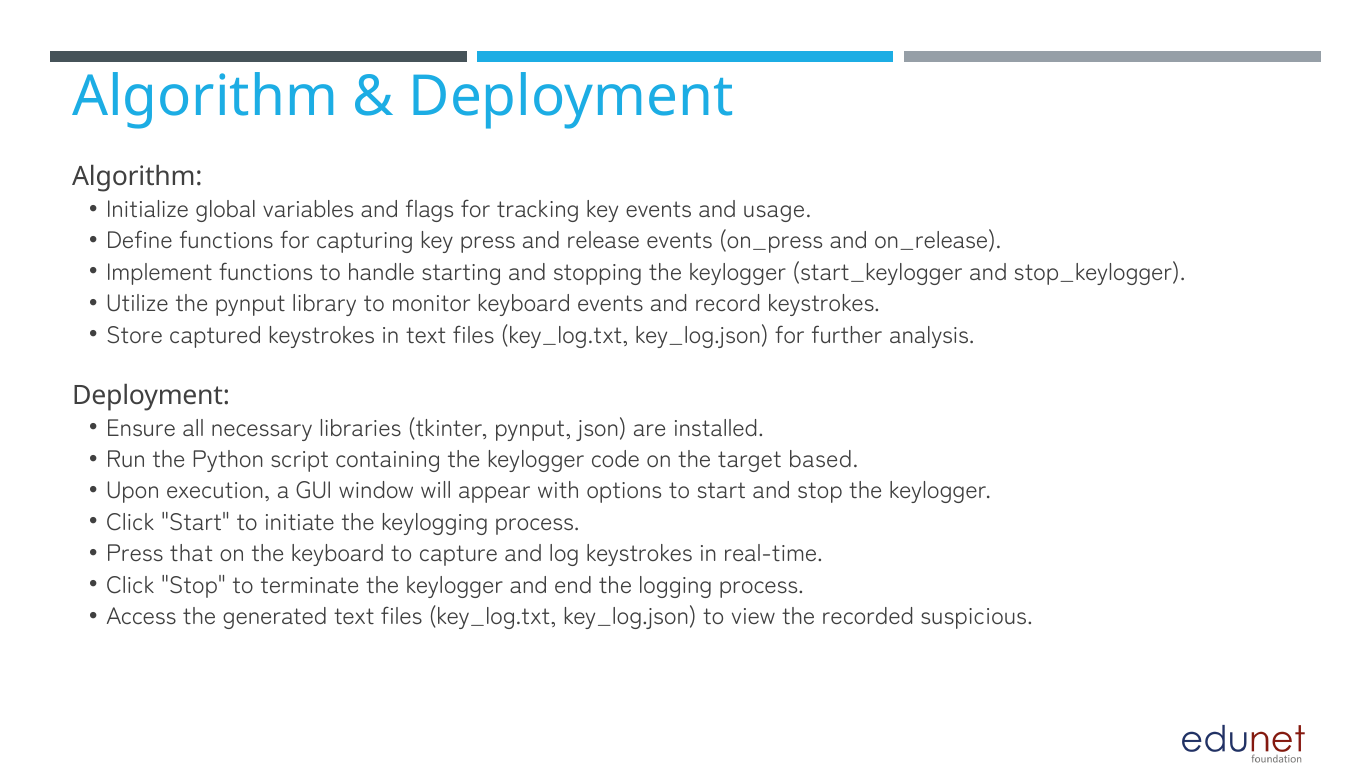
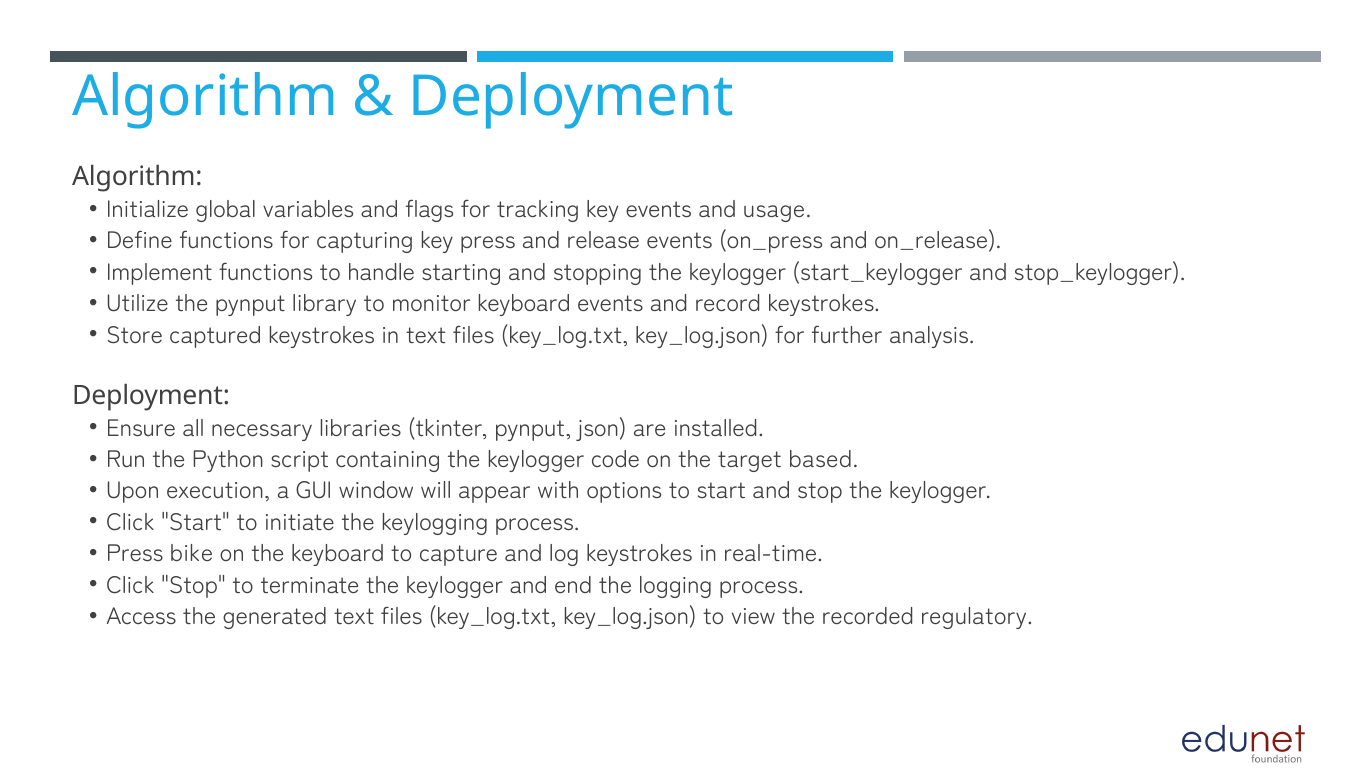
that: that -> bike (191, 554)
suspicious: suspicious -> regulatory (977, 617)
